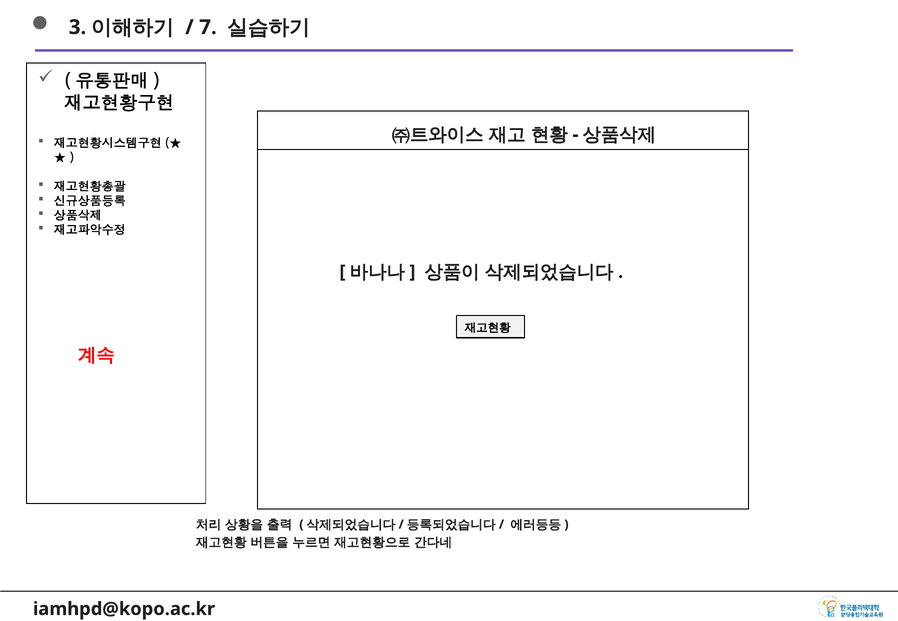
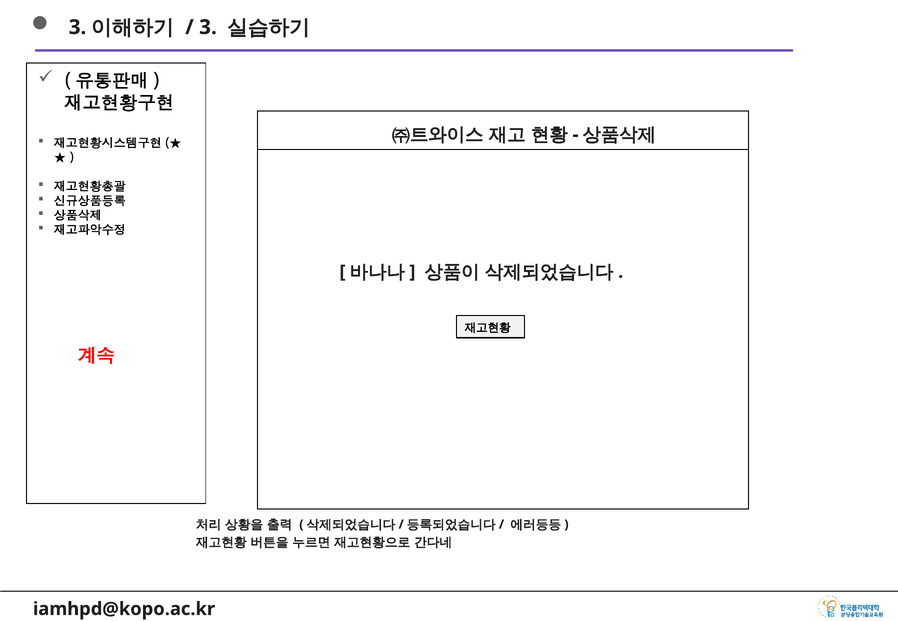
7: 7 -> 3 (208, 27)
